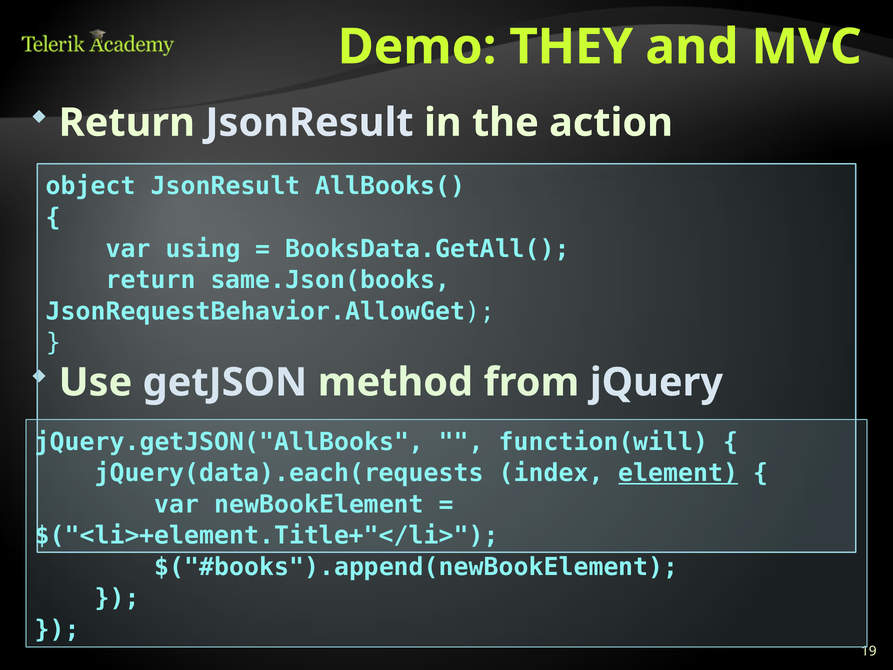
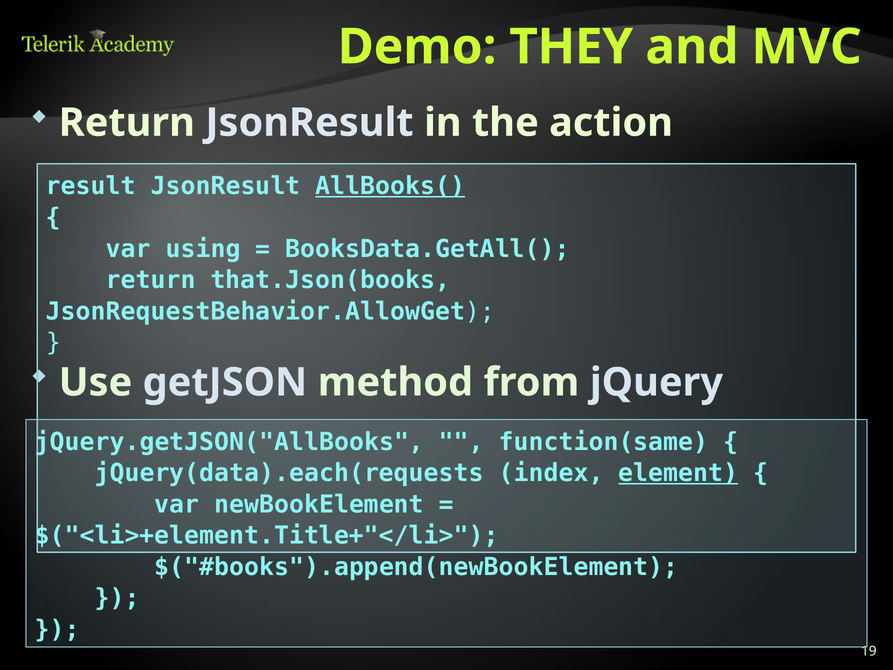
object: object -> result (91, 186)
AllBooks( underline: none -> present (390, 186)
same.Json(books: same.Json(books -> that.Json(books (330, 280)
function(will: function(will -> function(same (604, 442)
